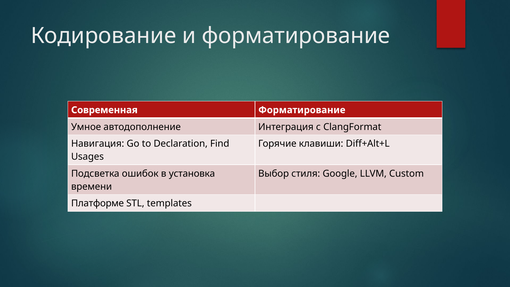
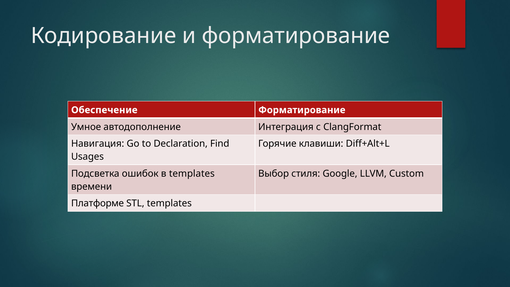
Современная: Современная -> Обеспечение (104, 110)
в установка: установка -> templates (192, 174)
